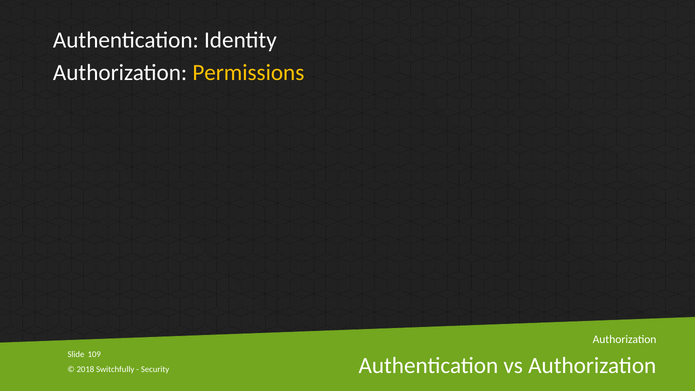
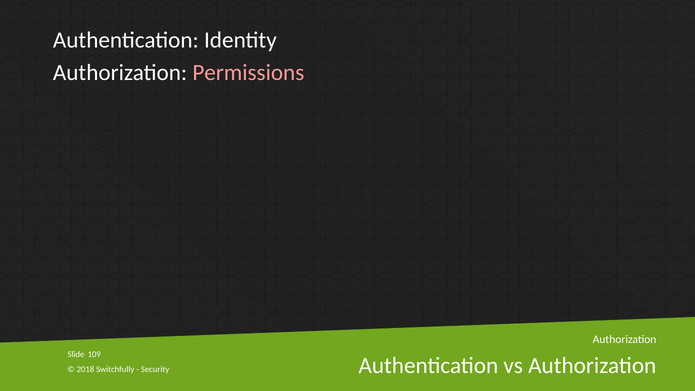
Permissions colour: yellow -> pink (248, 73)
